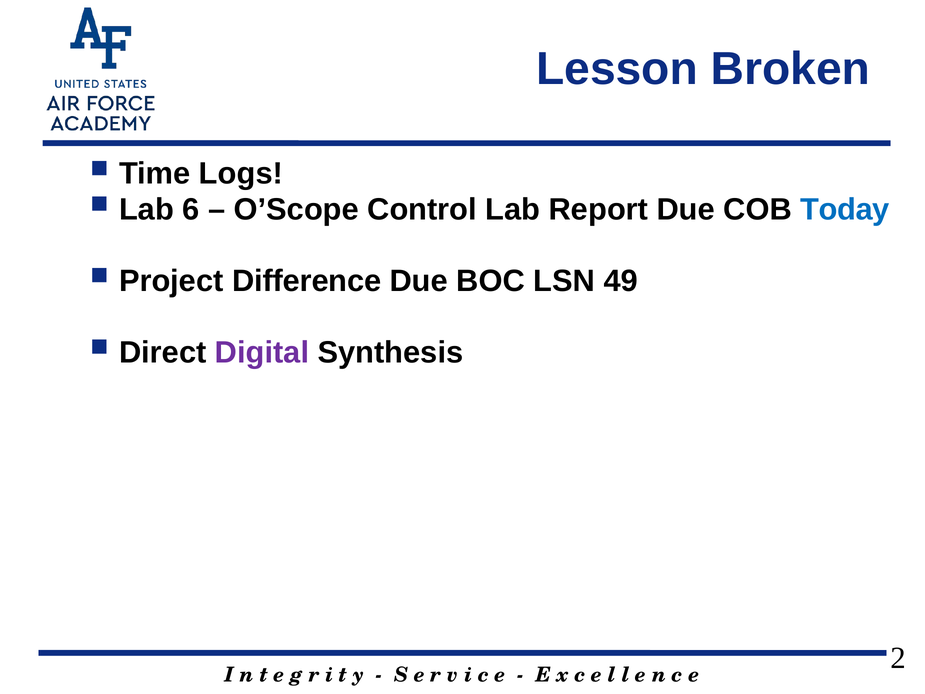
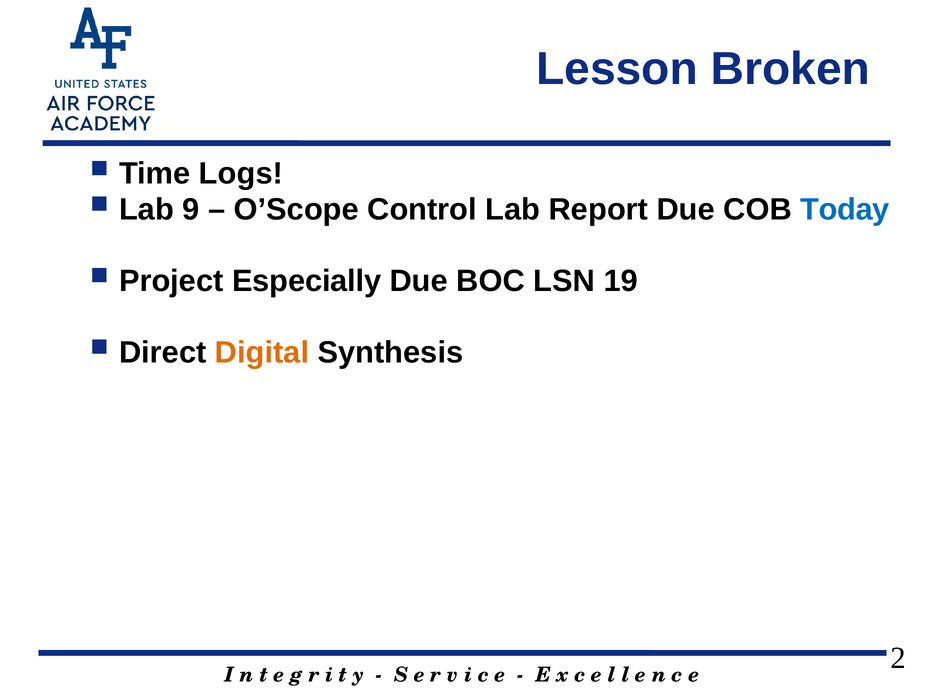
6: 6 -> 9 (191, 209)
Difference: Difference -> Especially (307, 281)
49: 49 -> 19 (621, 281)
Digital colour: purple -> orange (262, 352)
